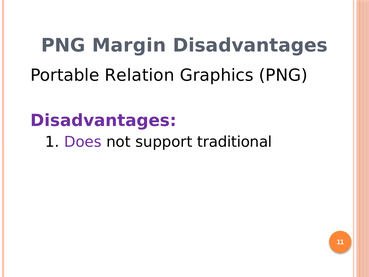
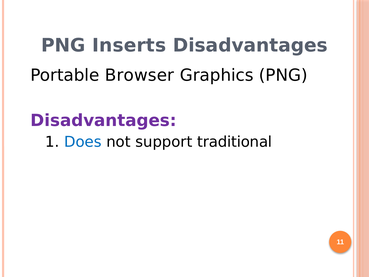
Margin: Margin -> Inserts (129, 46)
Relation: Relation -> Browser (140, 75)
Does colour: purple -> blue (83, 142)
